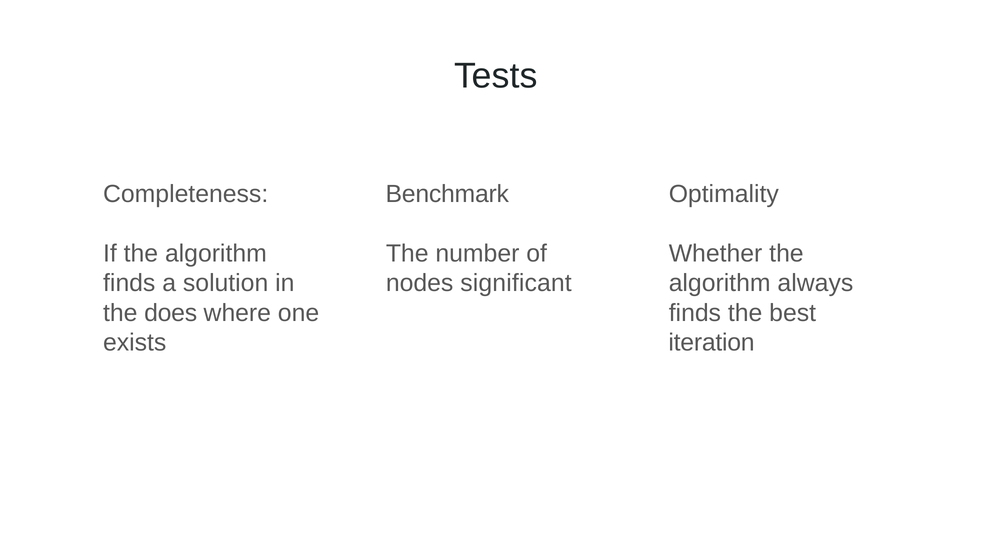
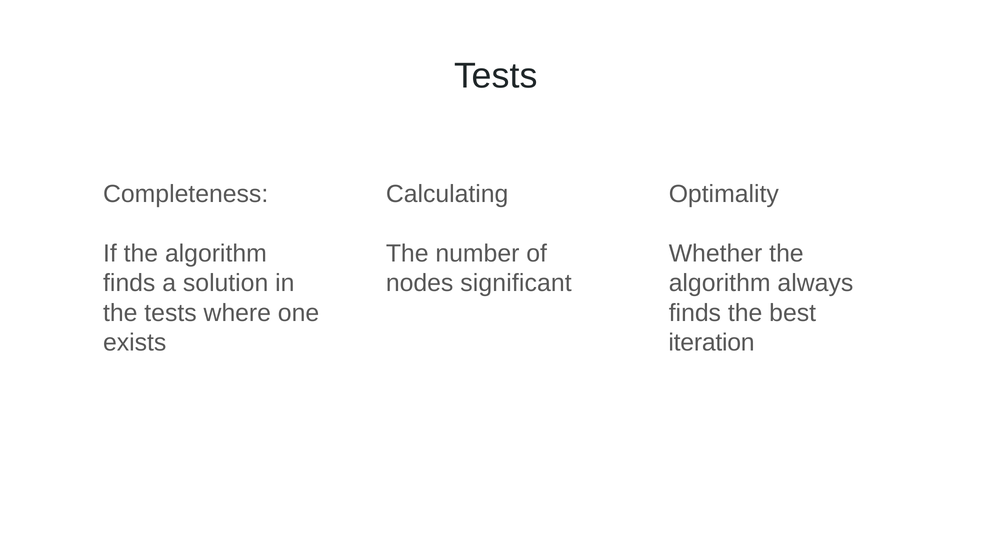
Benchmark: Benchmark -> Calculating (447, 194)
the does: does -> tests (171, 313)
